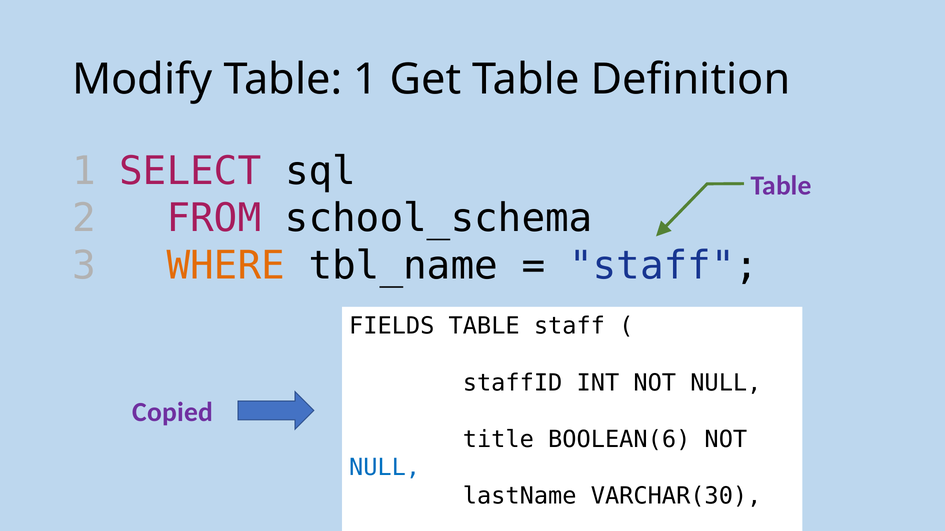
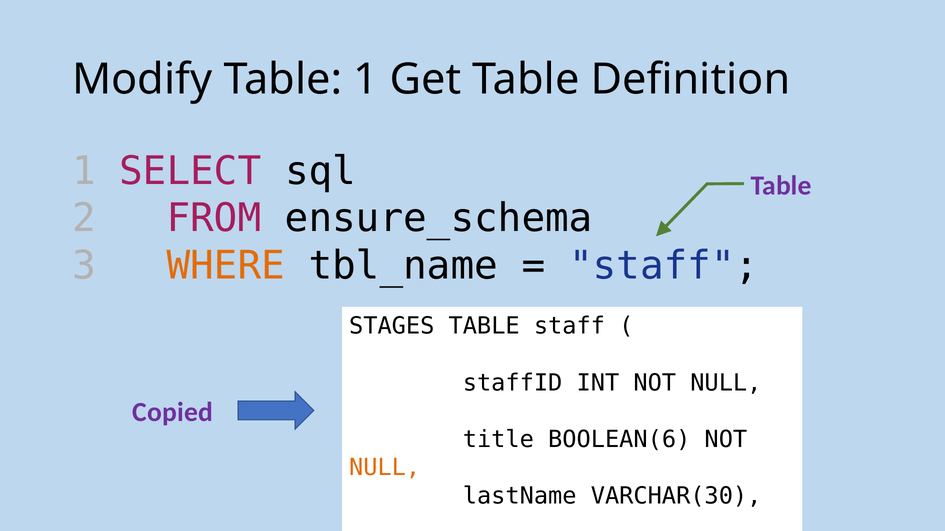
school_schema: school_schema -> ensure_schema (439, 219)
FIELDS: FIELDS -> STAGES (392, 326)
NULL colour: blue -> orange (385, 468)
